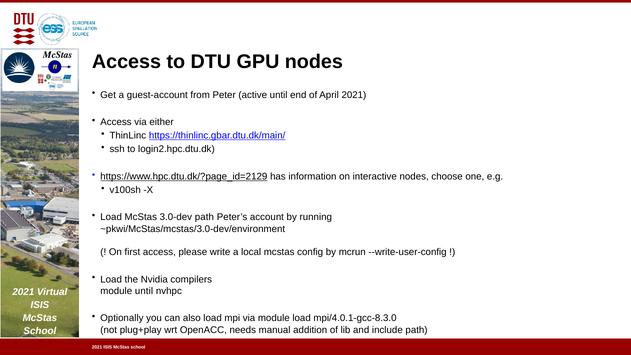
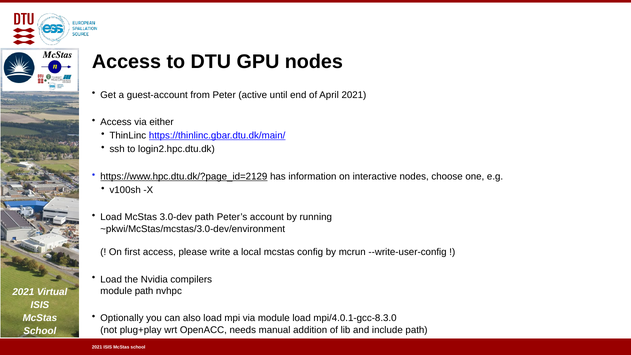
module until: until -> path (144, 291)
